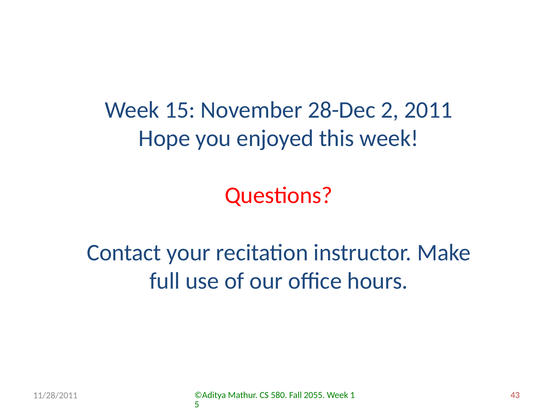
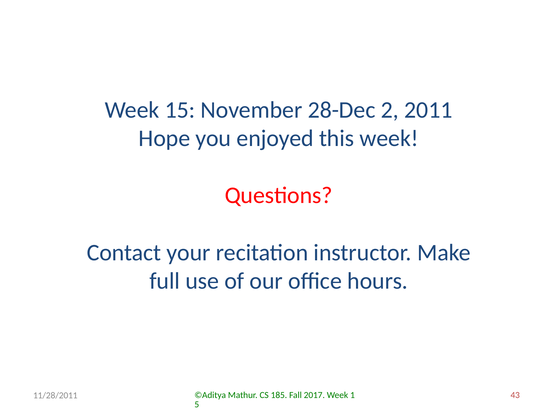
580: 580 -> 185 (279, 396)
2055: 2055 -> 2017 (314, 396)
